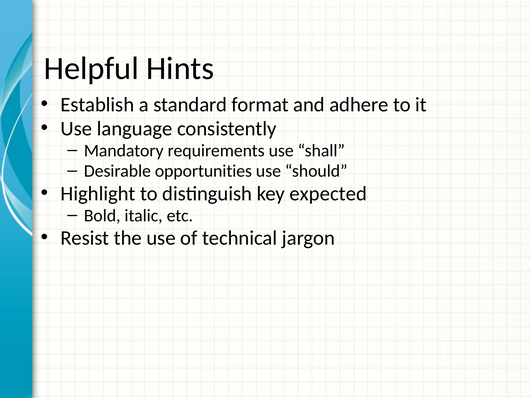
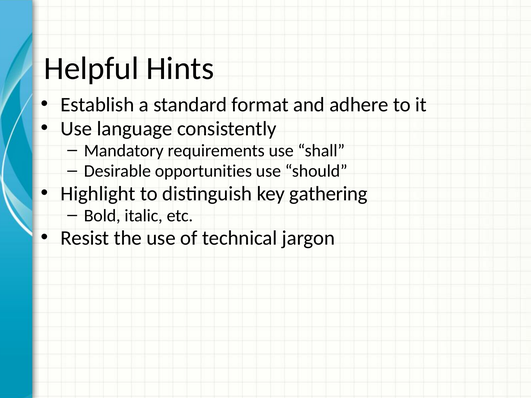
expected: expected -> gathering (328, 194)
